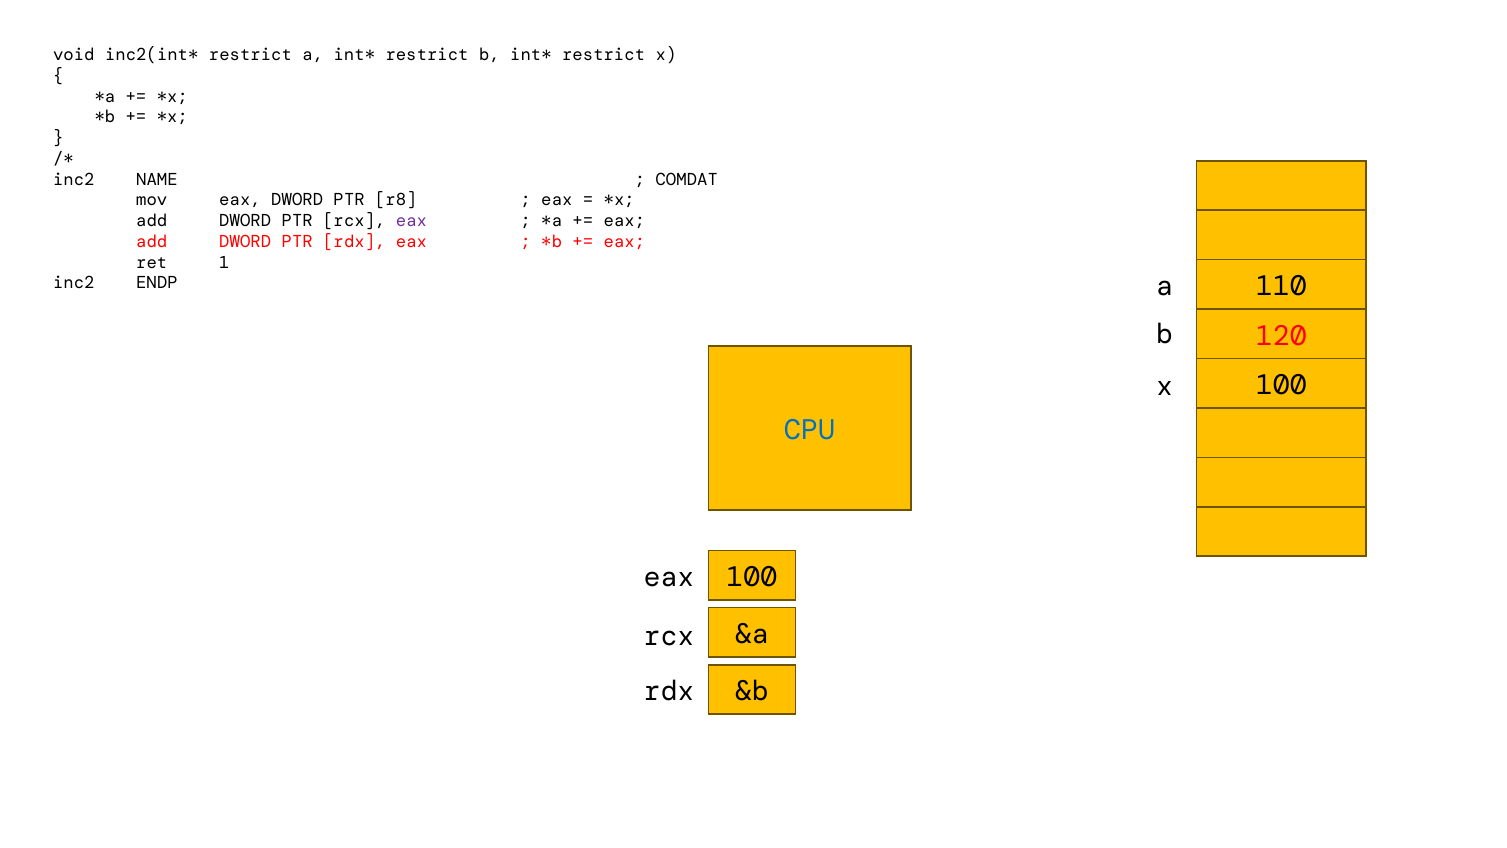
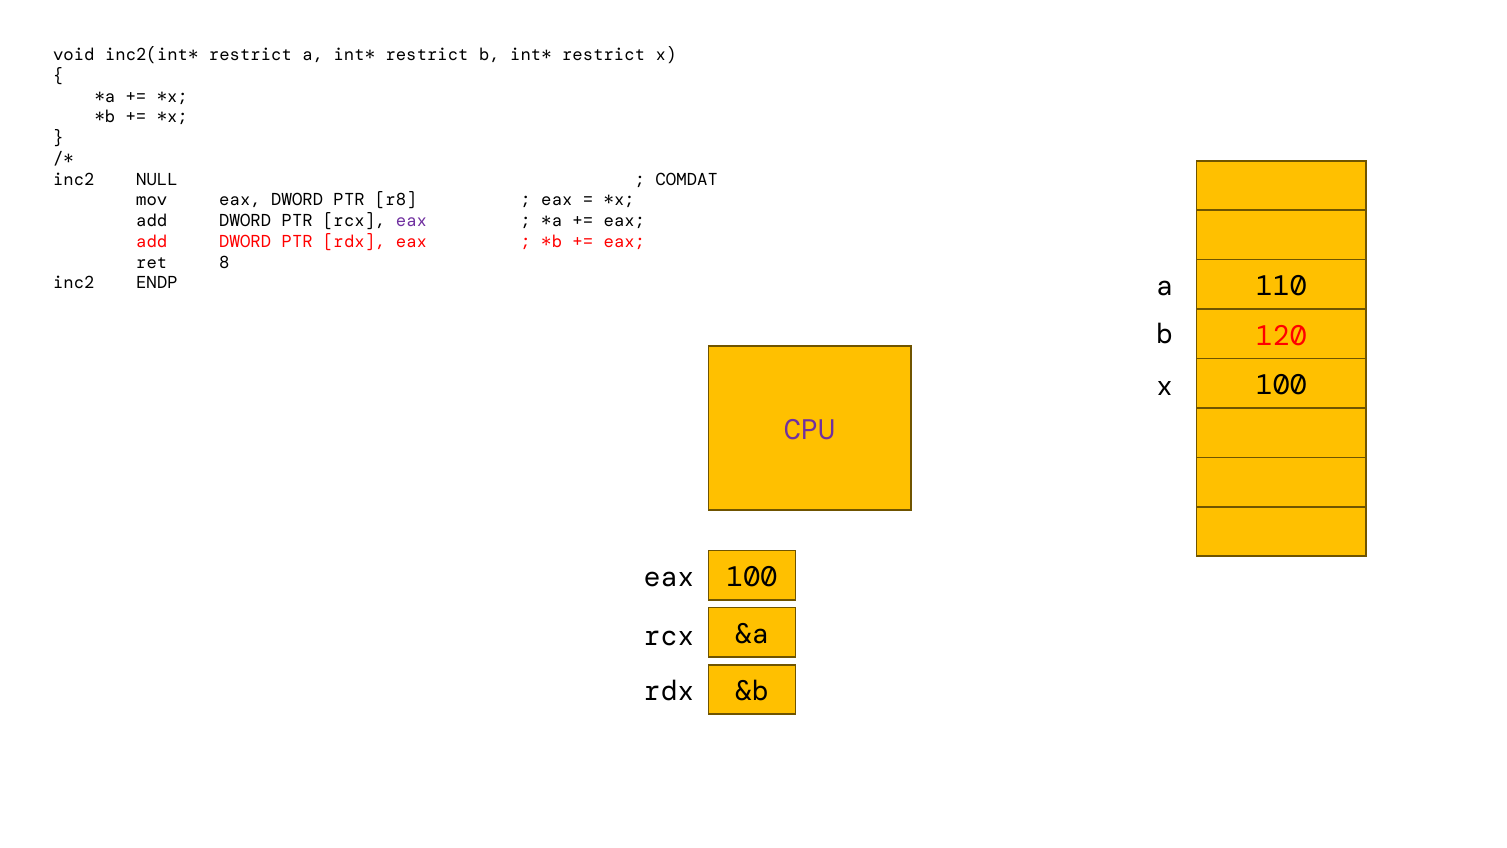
NAME: NAME -> NULL (157, 179)
1: 1 -> 8 (224, 262)
CPU colour: blue -> purple (810, 430)
